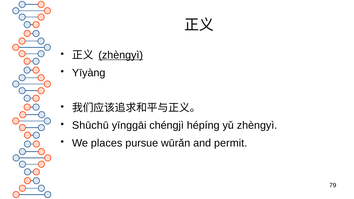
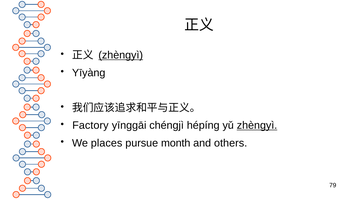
Shūchū: Shūchū -> Factory (90, 126)
zhèngyì underline: none -> present (257, 126)
wūrǎn: wūrǎn -> month (176, 143)
permit: permit -> others (231, 143)
